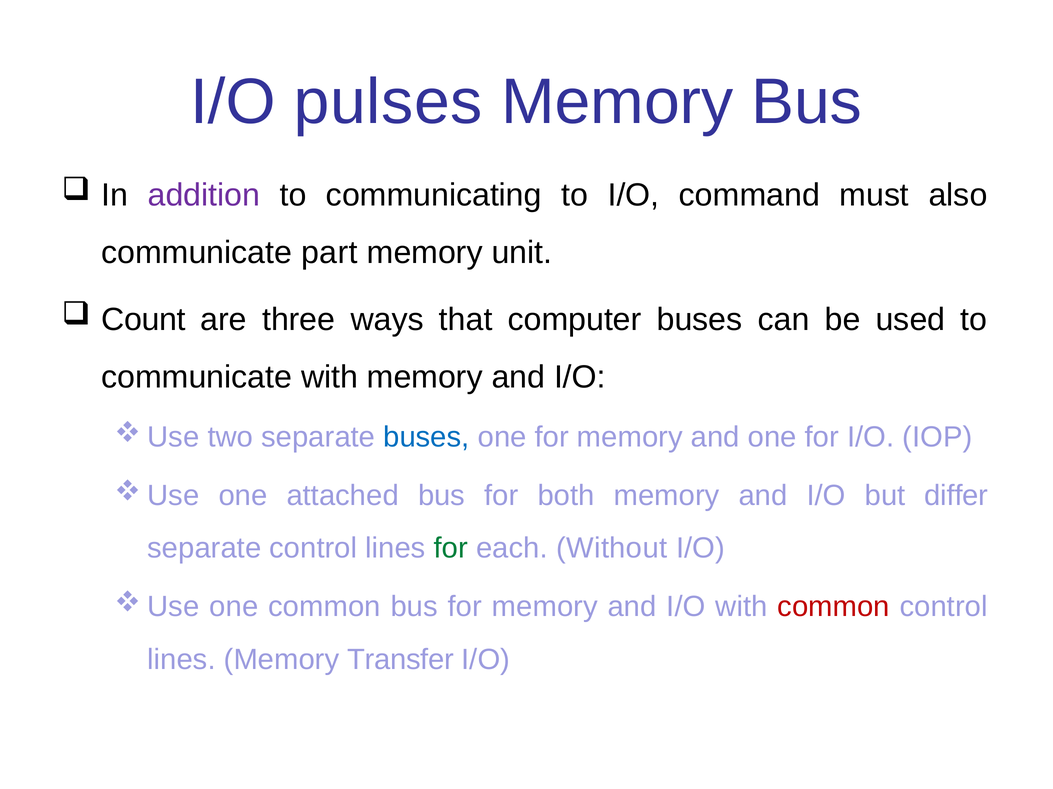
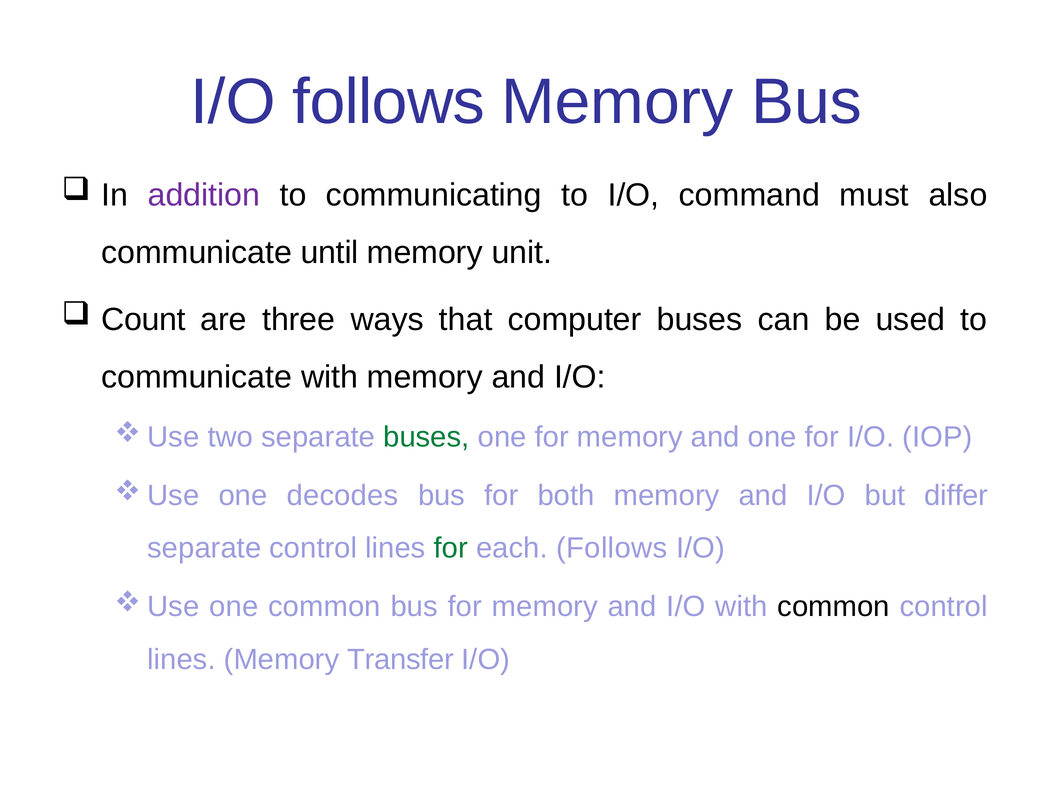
I/O pulses: pulses -> follows (389, 102)
part: part -> until (330, 253)
buses colour: blue -> green (426, 438)
attached: attached -> decodes (343, 496)
each Without: Without -> Follows (612, 549)
common colour: red -> black (834, 607)
